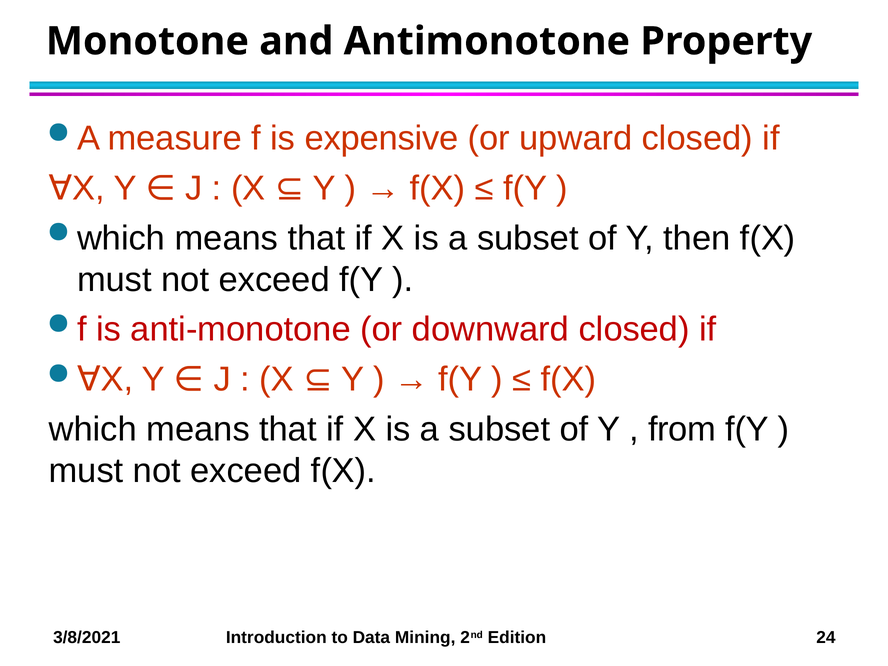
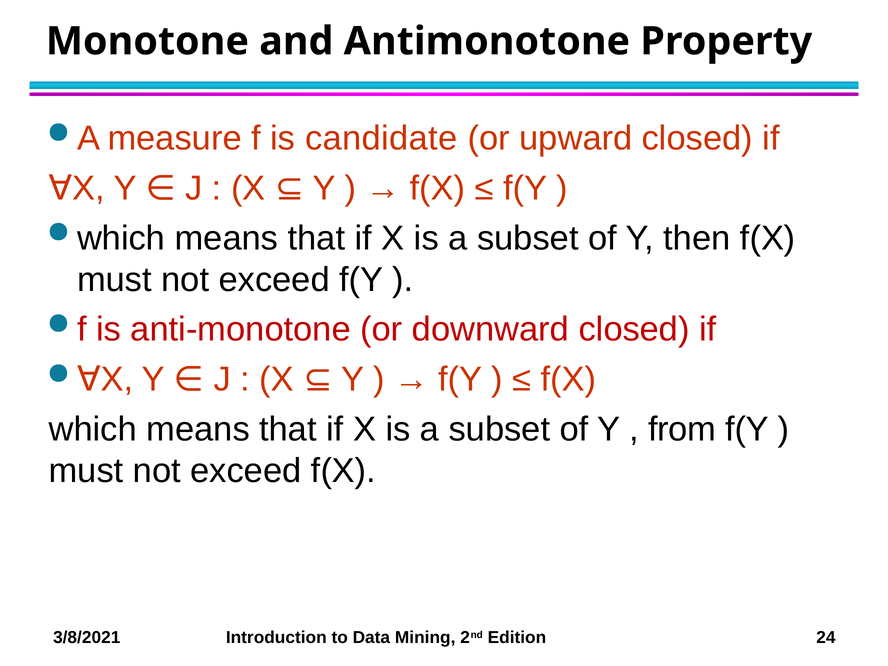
expensive: expensive -> candidate (381, 138)
